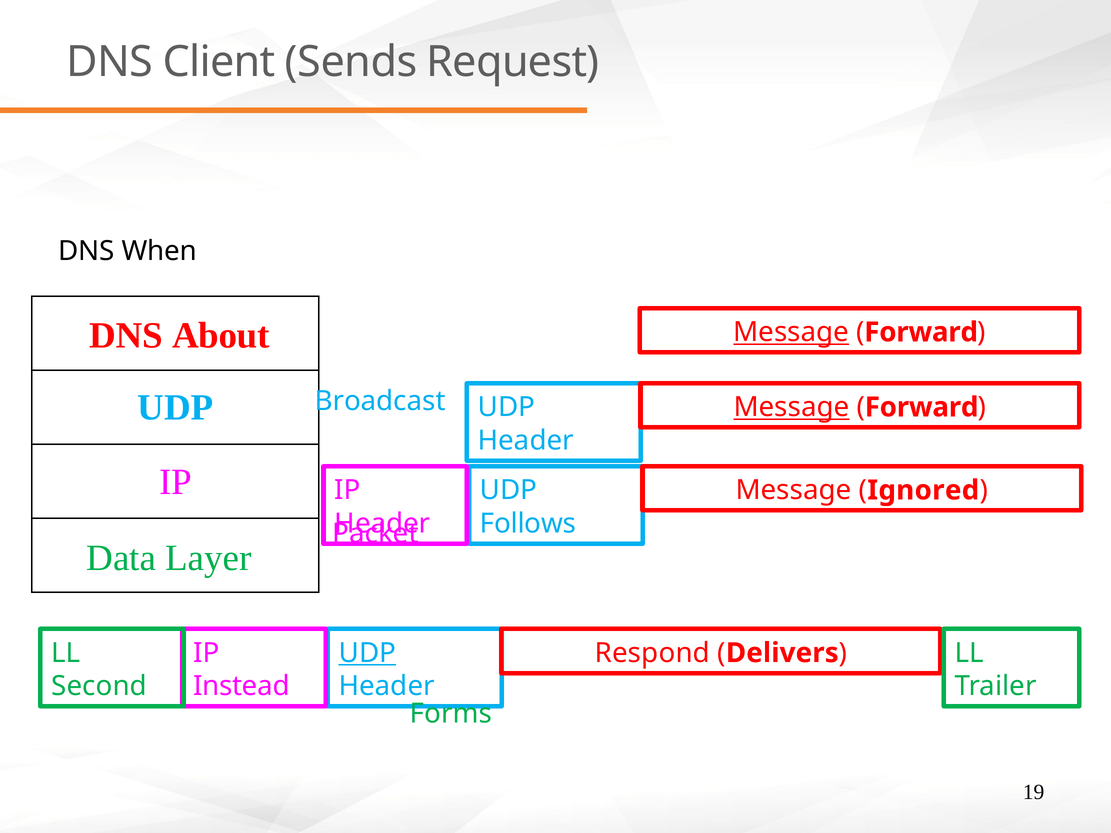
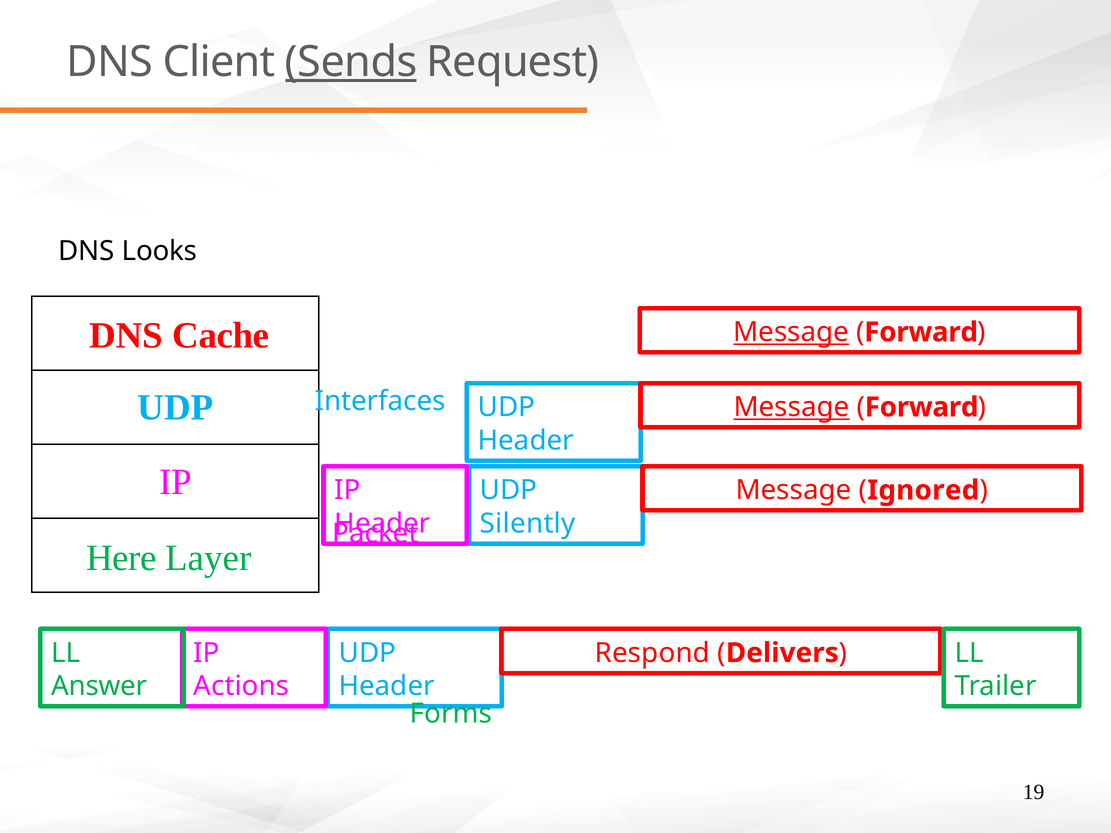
Sends underline: none -> present (351, 62)
When: When -> Looks (159, 251)
About: About -> Cache (221, 336)
Broadcast: Broadcast -> Interfaces (380, 401)
Follows: Follows -> Silently (528, 524)
Data: Data -> Here (121, 558)
UDP underline: present -> none (367, 653)
Second: Second -> Answer (99, 686)
Instead: Instead -> Actions (241, 686)
